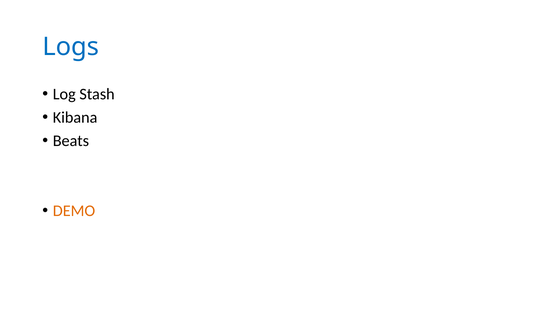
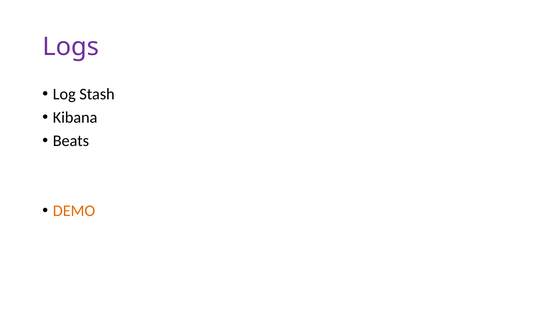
Logs colour: blue -> purple (71, 47)
